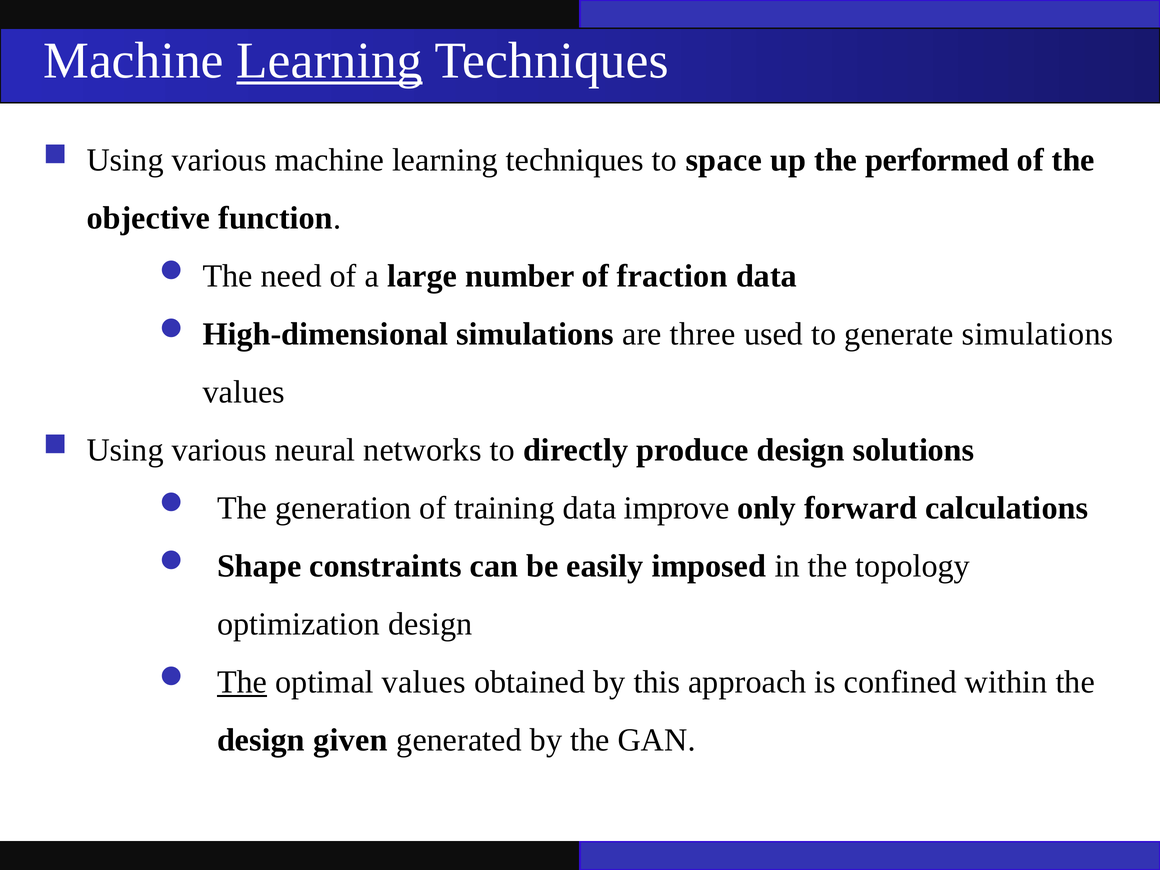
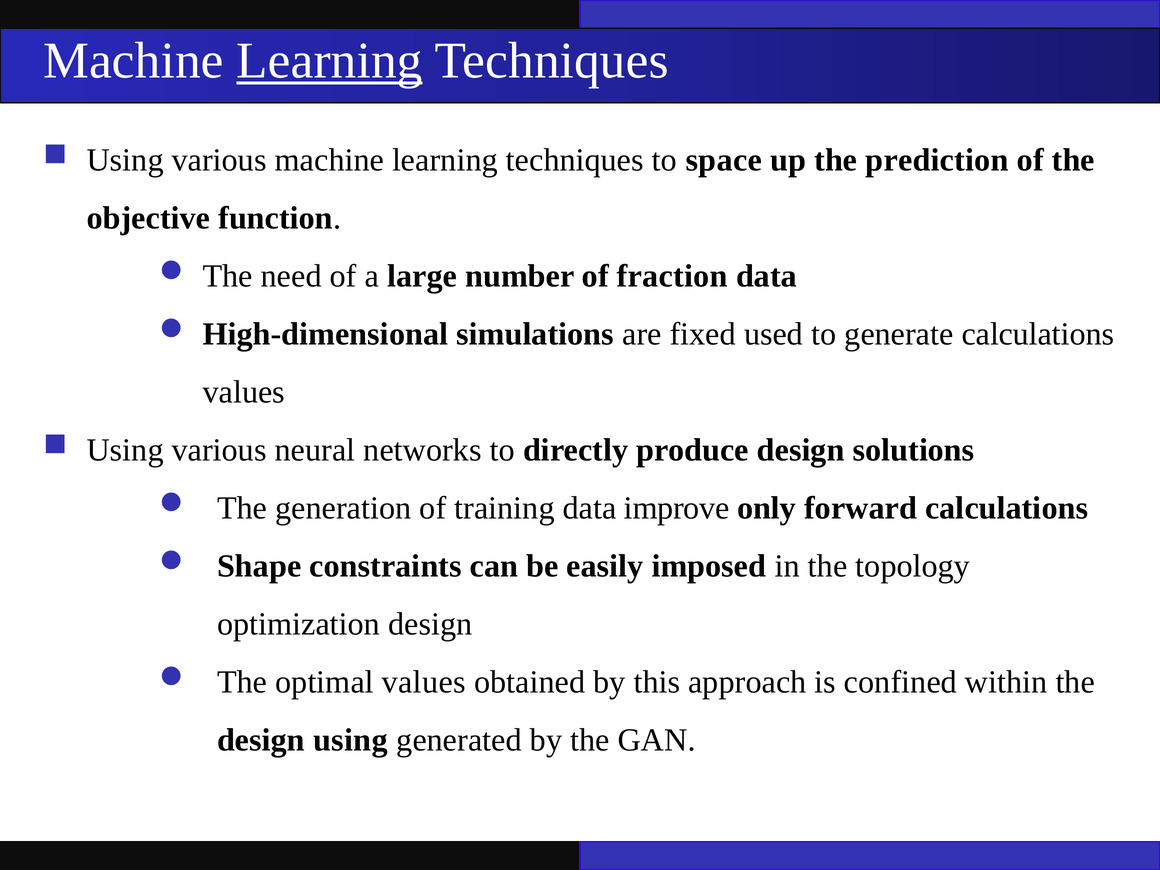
performed: performed -> prediction (937, 160)
three: three -> fixed (703, 334)
generate simulations: simulations -> calculations (1038, 334)
The underline: present -> none (242, 682)
design given: given -> using (350, 740)
